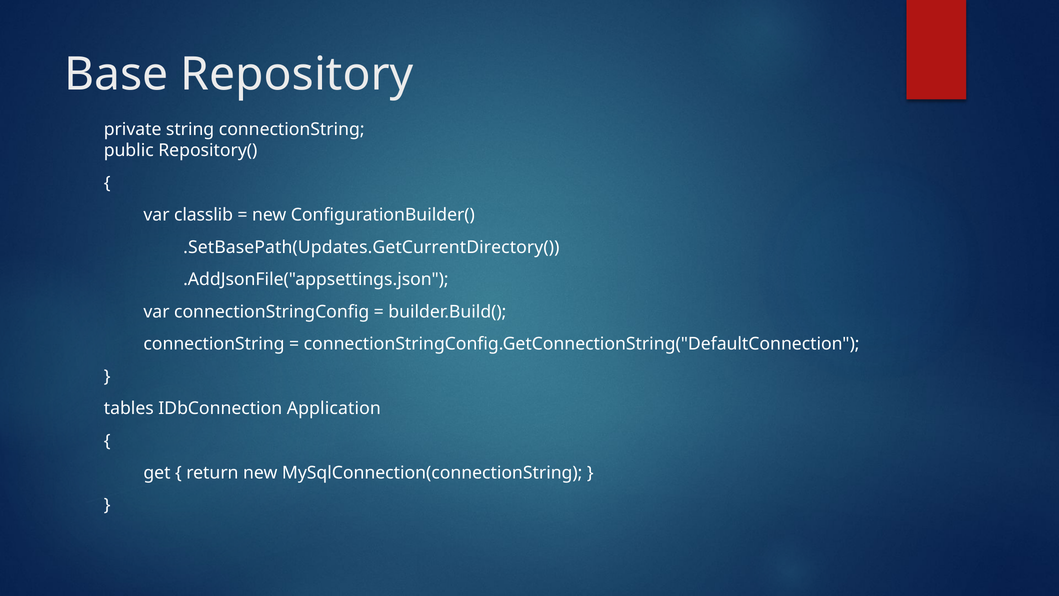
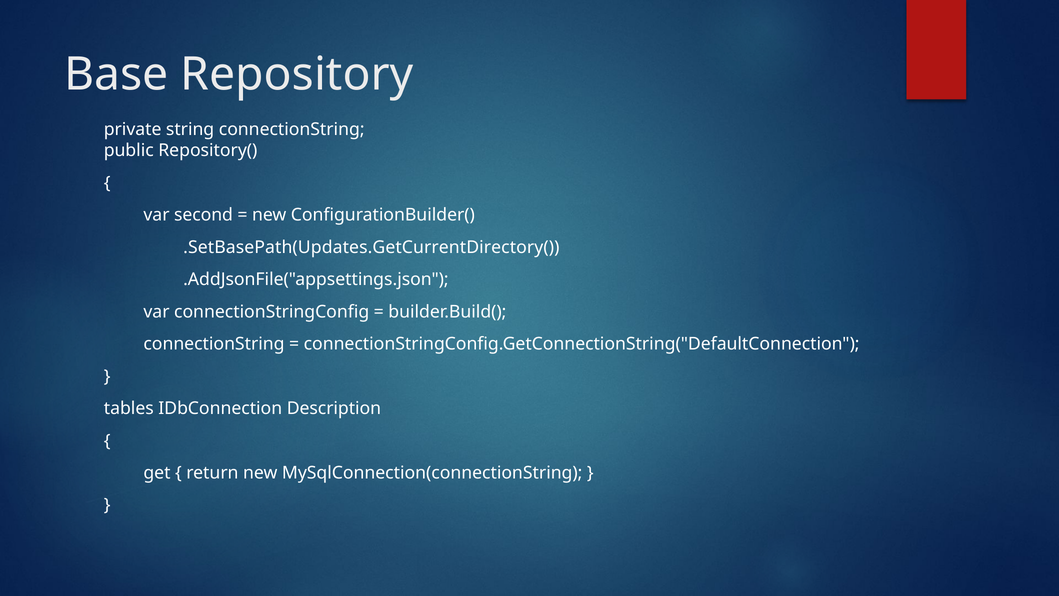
classlib: classlib -> second (204, 215)
Application: Application -> Description (334, 408)
